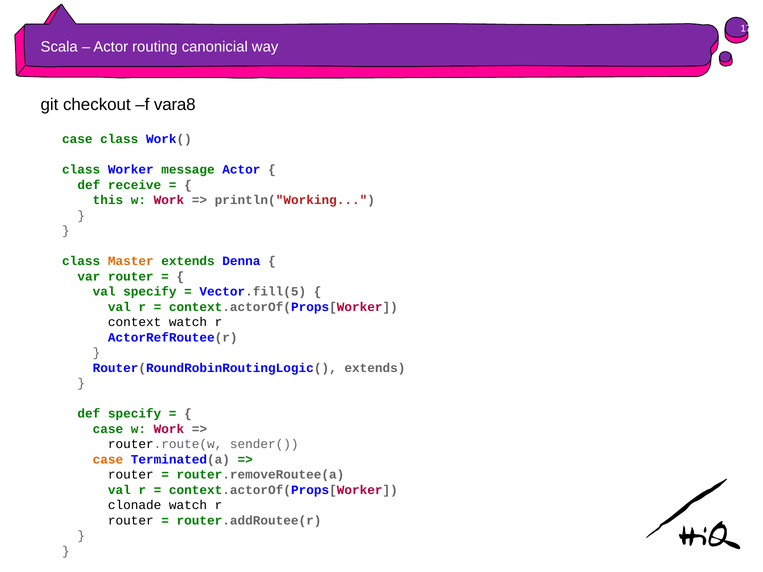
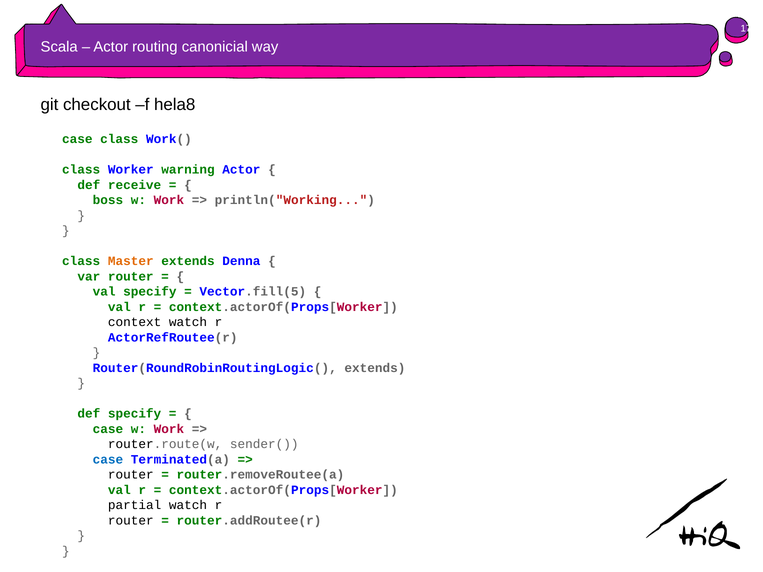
vara8: vara8 -> hela8 (175, 105)
message: message -> warning (188, 170)
this: this -> boss (108, 200)
case colour: orange -> blue (108, 460)
clonade: clonade -> partial (135, 505)
